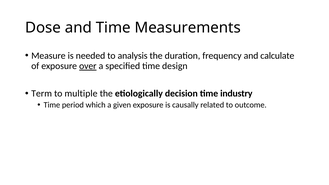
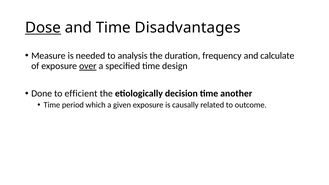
Dose underline: none -> present (43, 28)
Measurements: Measurements -> Disadvantages (188, 28)
Term: Term -> Done (42, 94)
multiple: multiple -> efficient (81, 94)
industry: industry -> another (236, 94)
